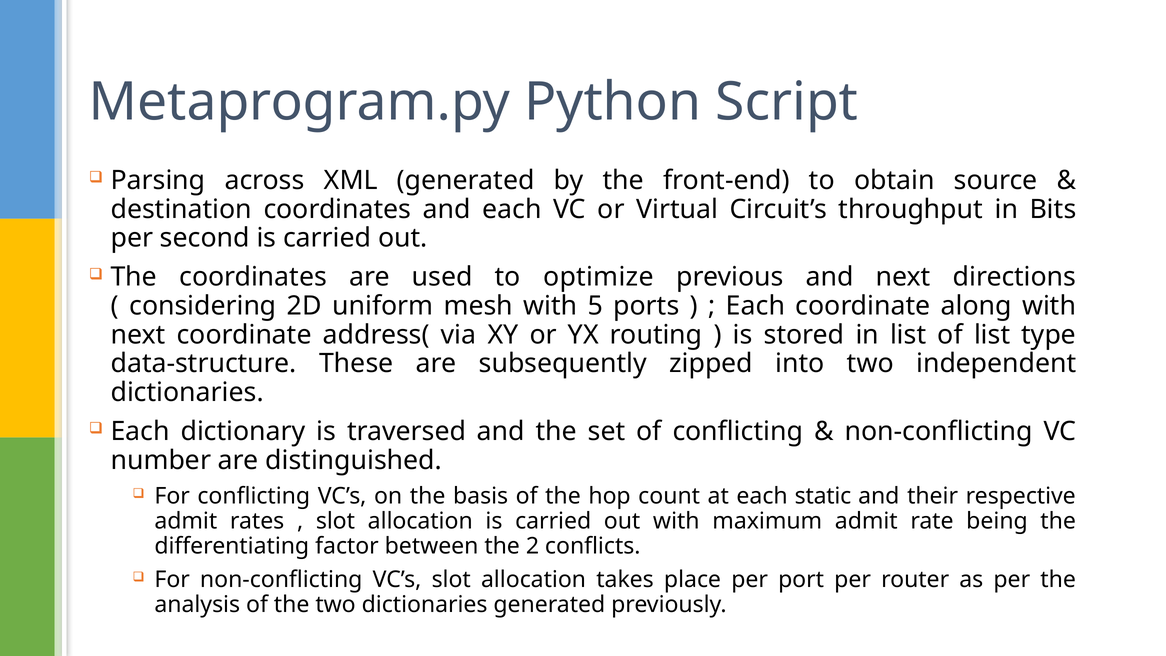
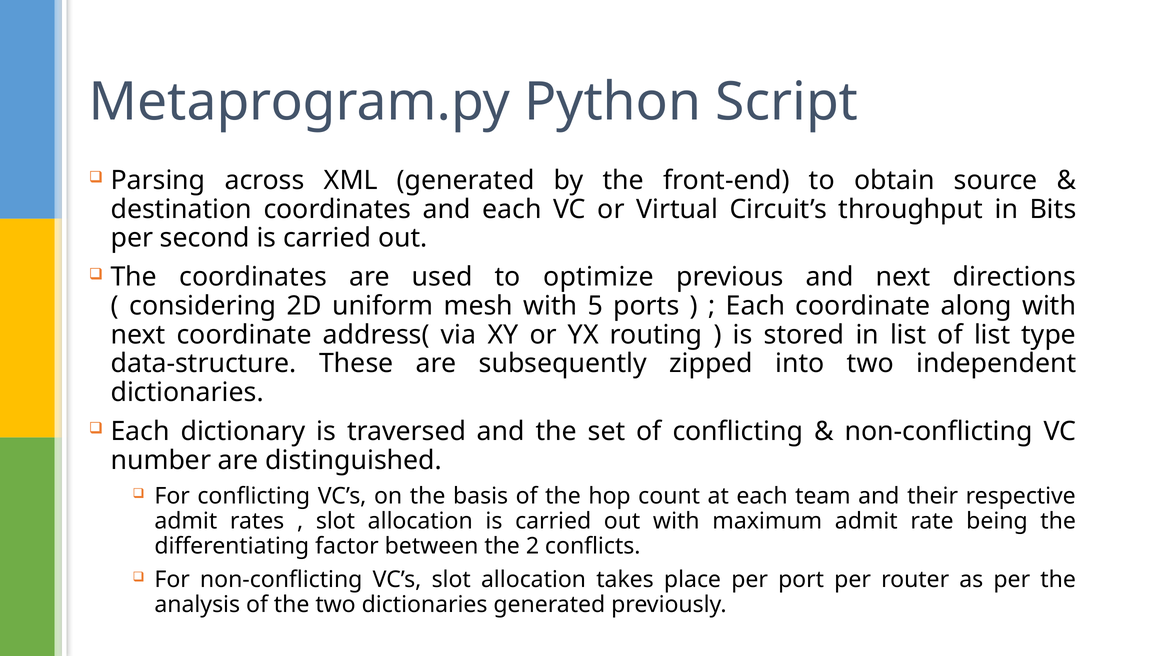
static: static -> team (823, 496)
